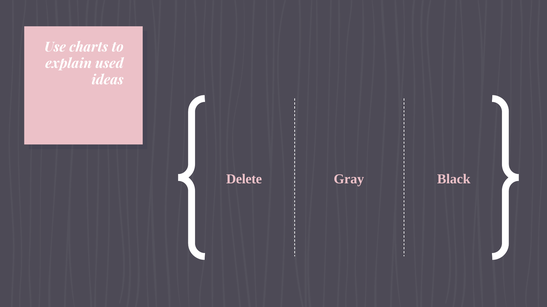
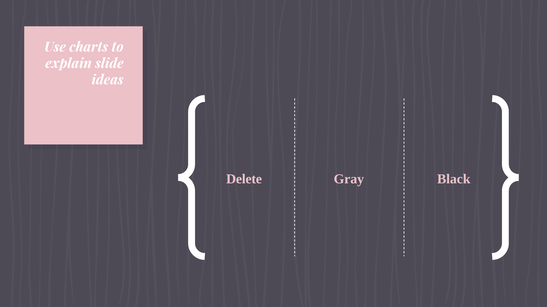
used: used -> slide (109, 64)
